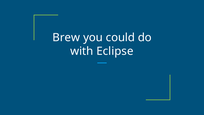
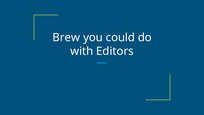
Eclipse: Eclipse -> Editors (115, 51)
